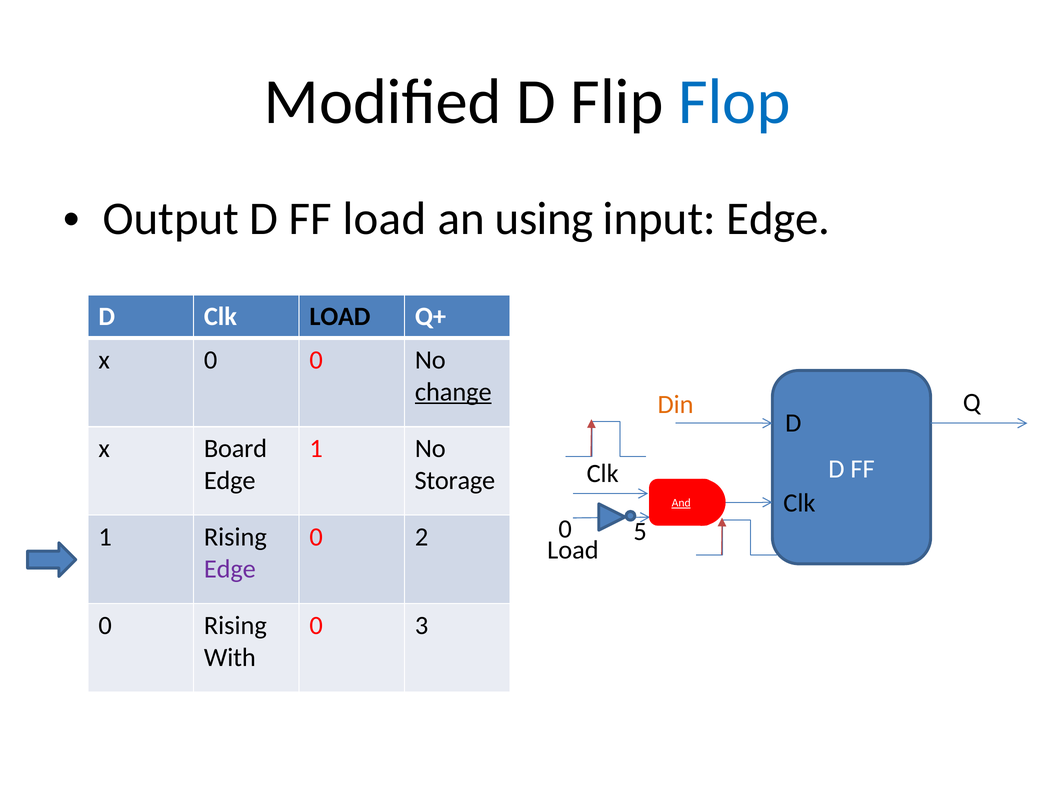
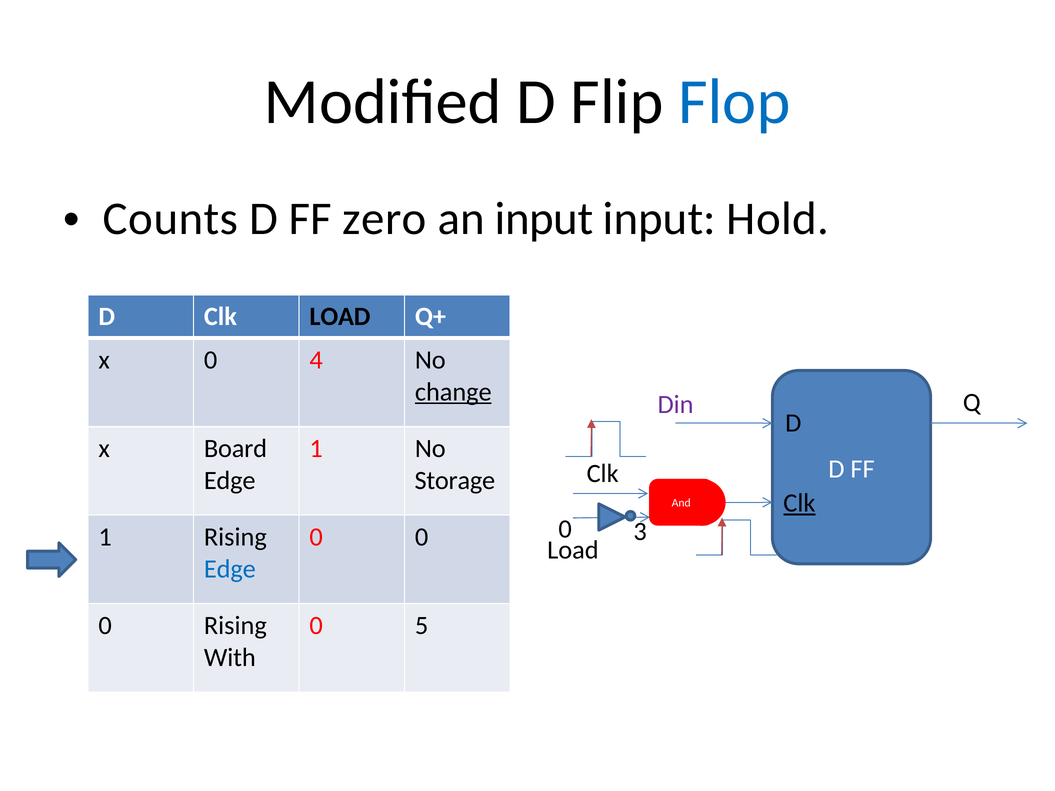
Output: Output -> Counts (171, 219)
FF load: load -> zero (385, 219)
an using: using -> input (544, 219)
input Edge: Edge -> Hold (778, 219)
0 0: 0 -> 4 (316, 360)
Din colour: orange -> purple (676, 405)
Clk underline: none -> present (799, 503)
And underline: present -> none (681, 503)
5: 5 -> 3 (640, 532)
2: 2 -> 0 (422, 537)
Edge colour: purple -> blue (230, 569)
3: 3 -> 5 (422, 626)
